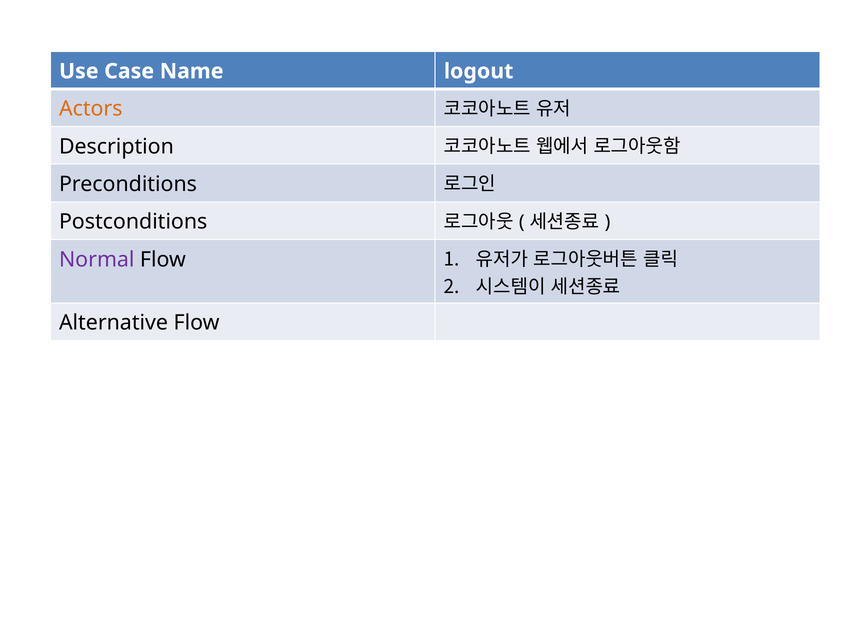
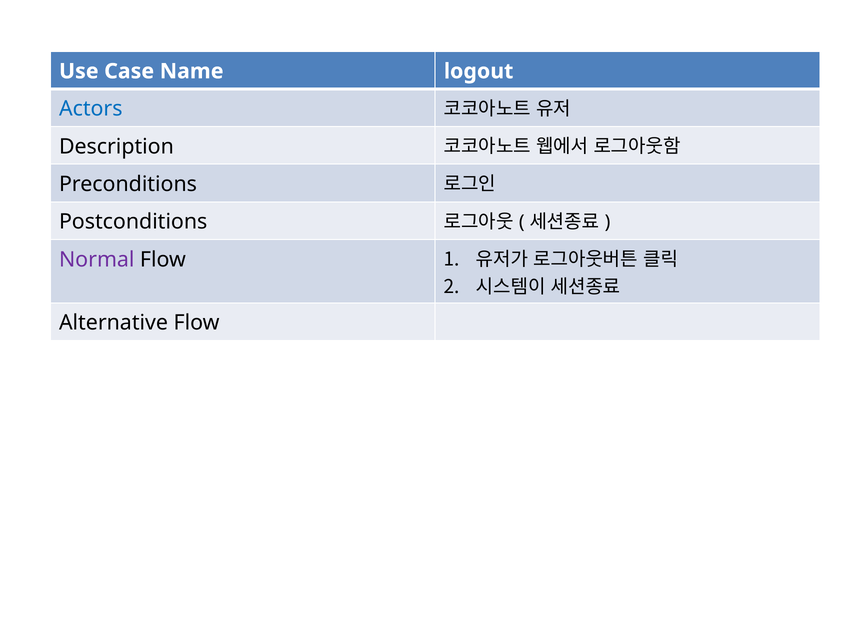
Actors colour: orange -> blue (91, 109)
